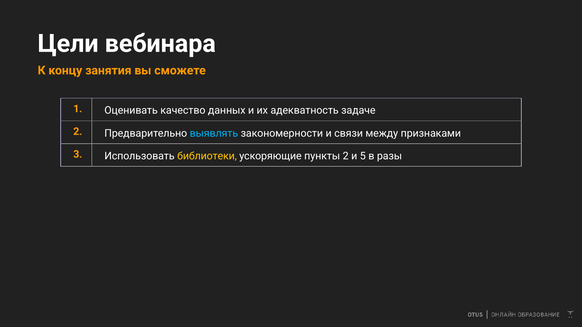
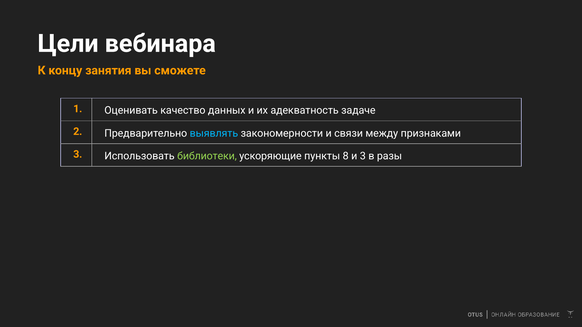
библиотеки colour: yellow -> light green (207, 156)
пункты 2: 2 -> 8 (346, 156)
и 5: 5 -> 3 (363, 156)
